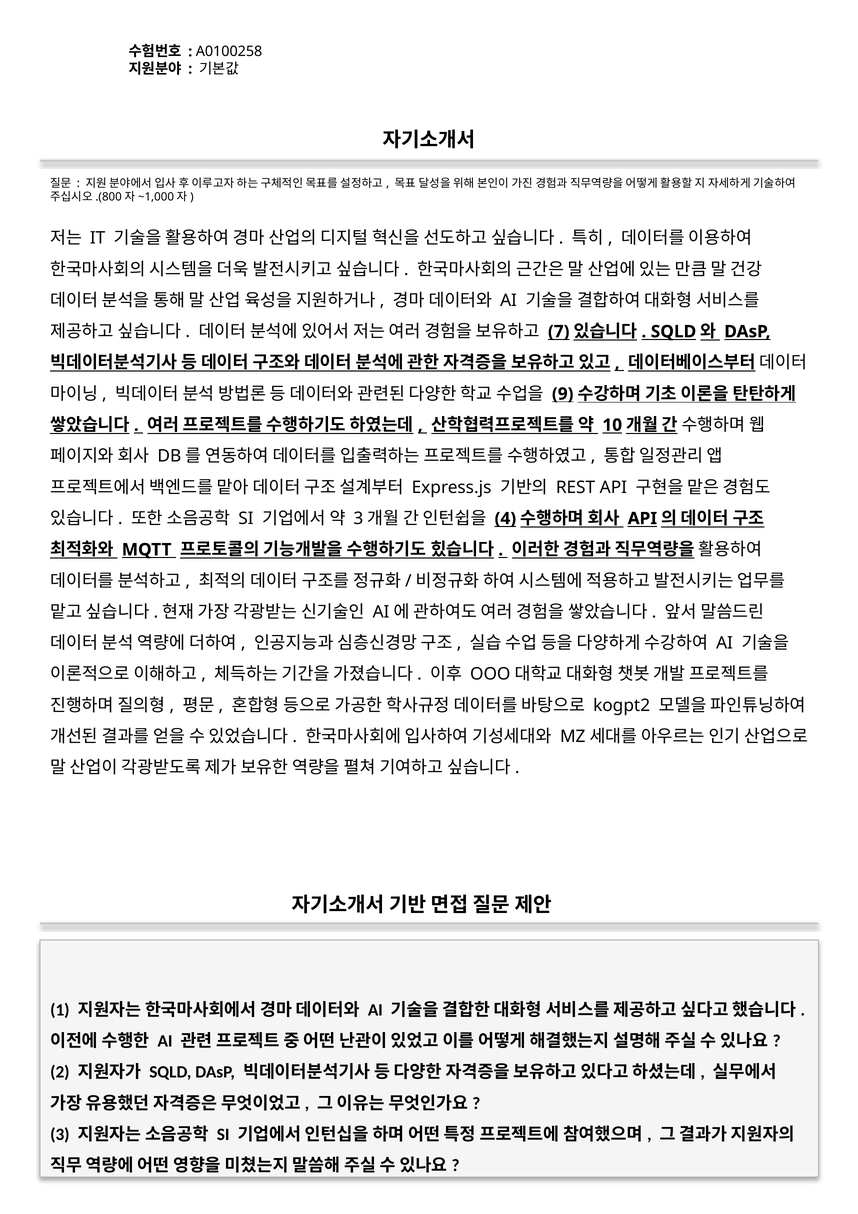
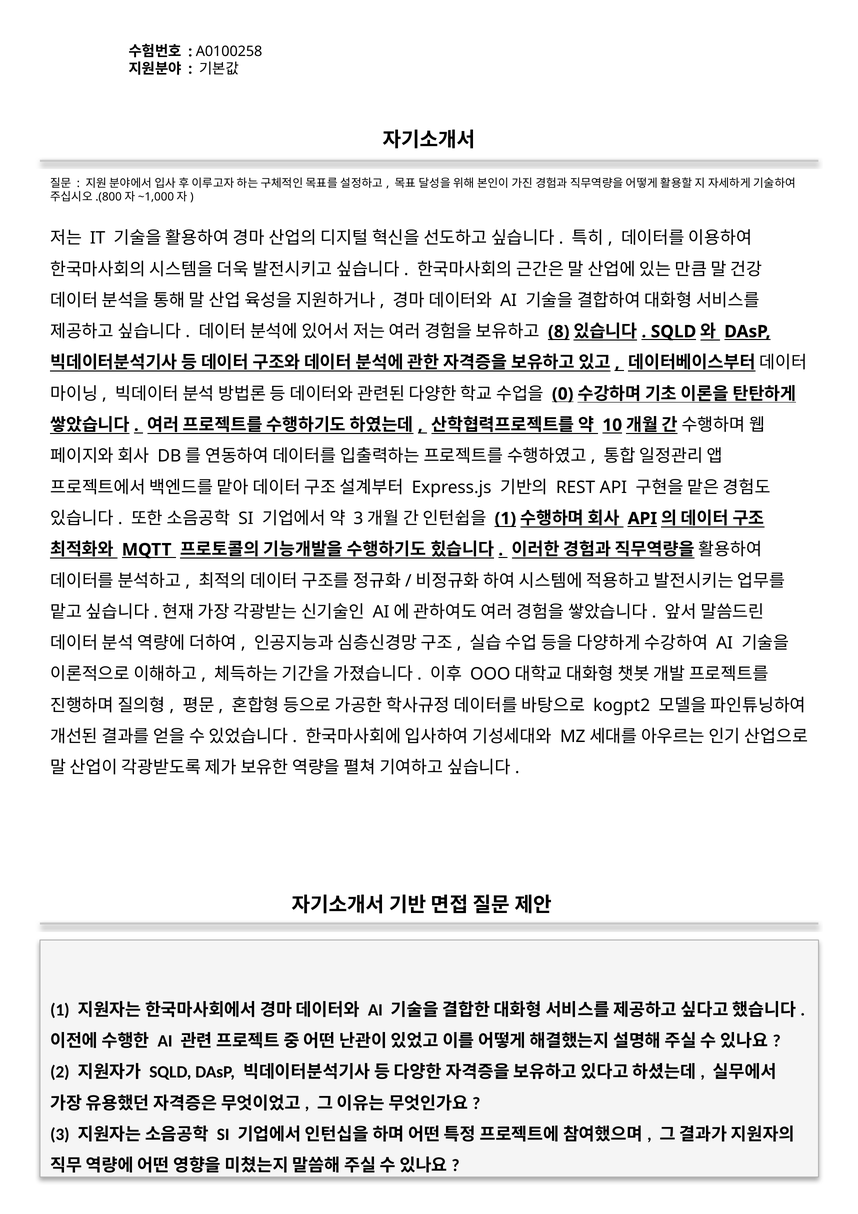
7: 7 -> 8 (559, 331)
9: 9 -> 0 (563, 394)
4: 4 -> 1 (505, 518)
